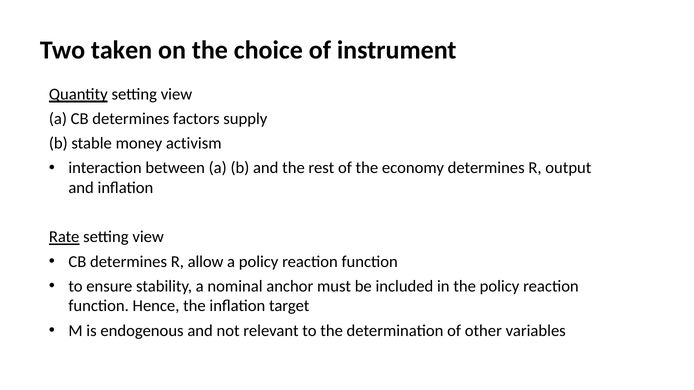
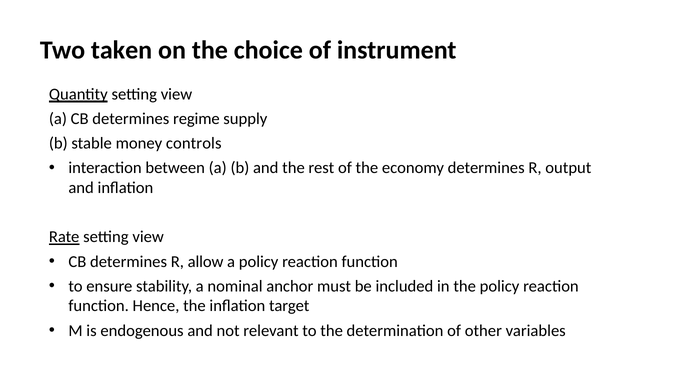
factors: factors -> regime (196, 119)
activism: activism -> controls (194, 144)
